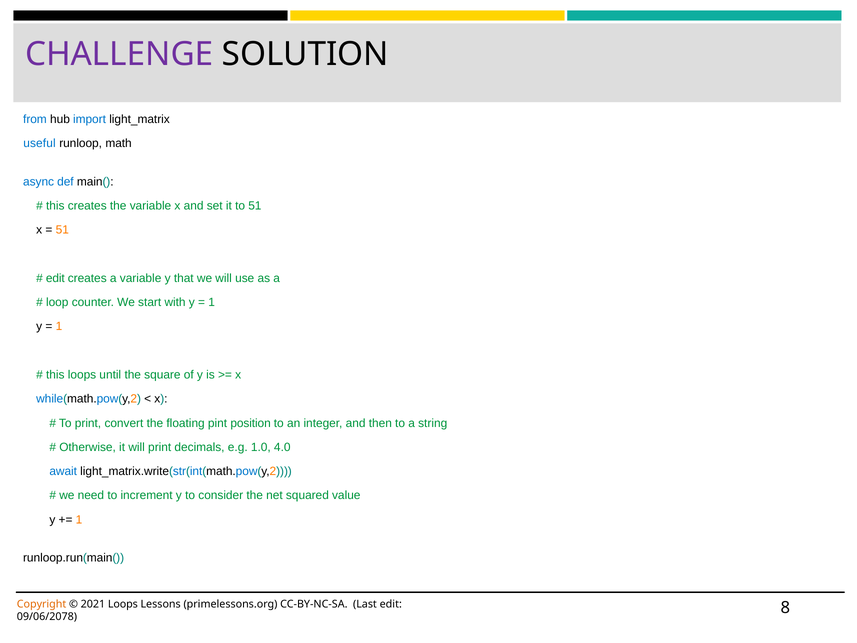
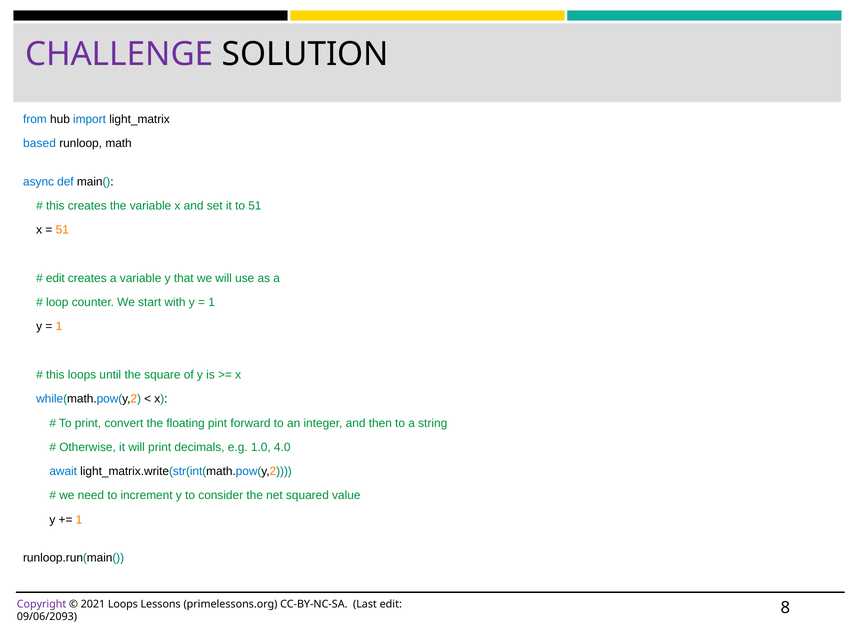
useful: useful -> based (39, 143)
position: position -> forward (250, 423)
Copyright colour: orange -> purple (42, 604)
09/06/2078: 09/06/2078 -> 09/06/2093 (47, 617)
